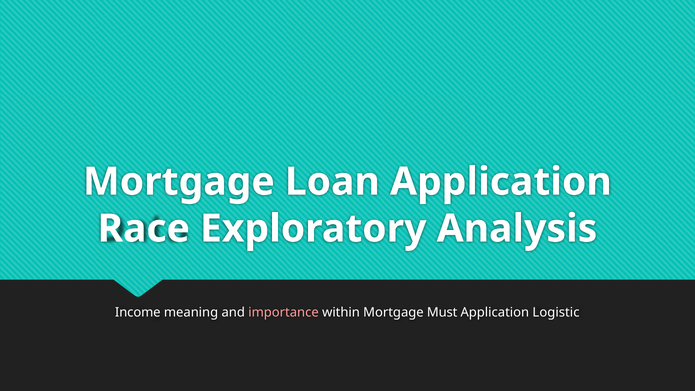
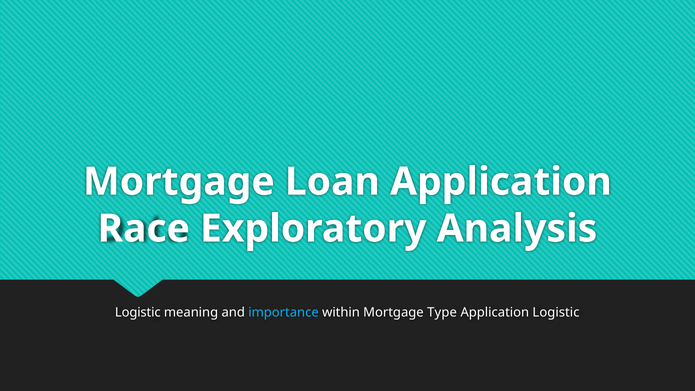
Income: Income -> Logistic (138, 312)
importance colour: pink -> light blue (284, 312)
Must: Must -> Type (442, 312)
